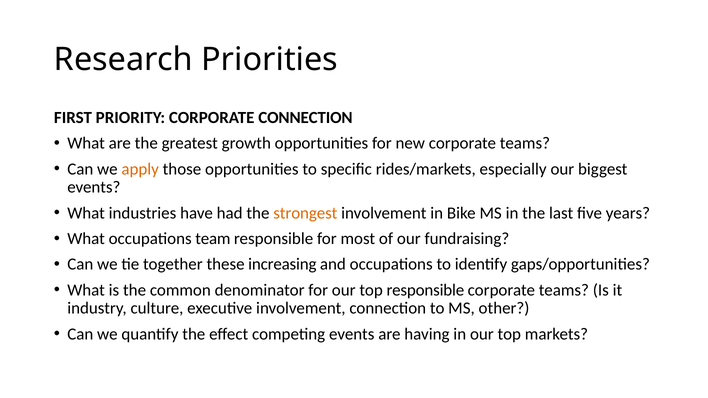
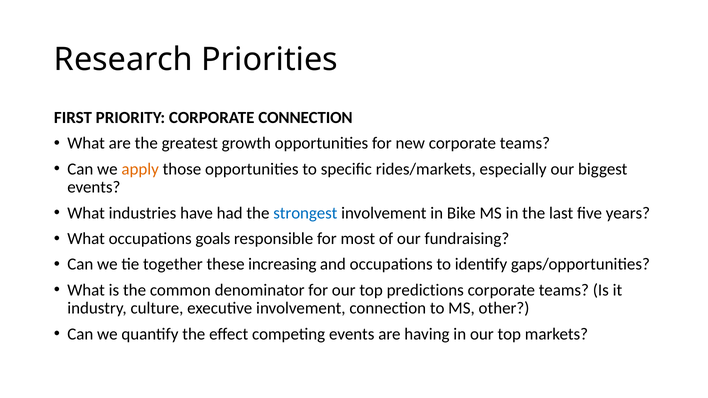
strongest colour: orange -> blue (305, 213)
team: team -> goals (213, 239)
top responsible: responsible -> predictions (425, 290)
